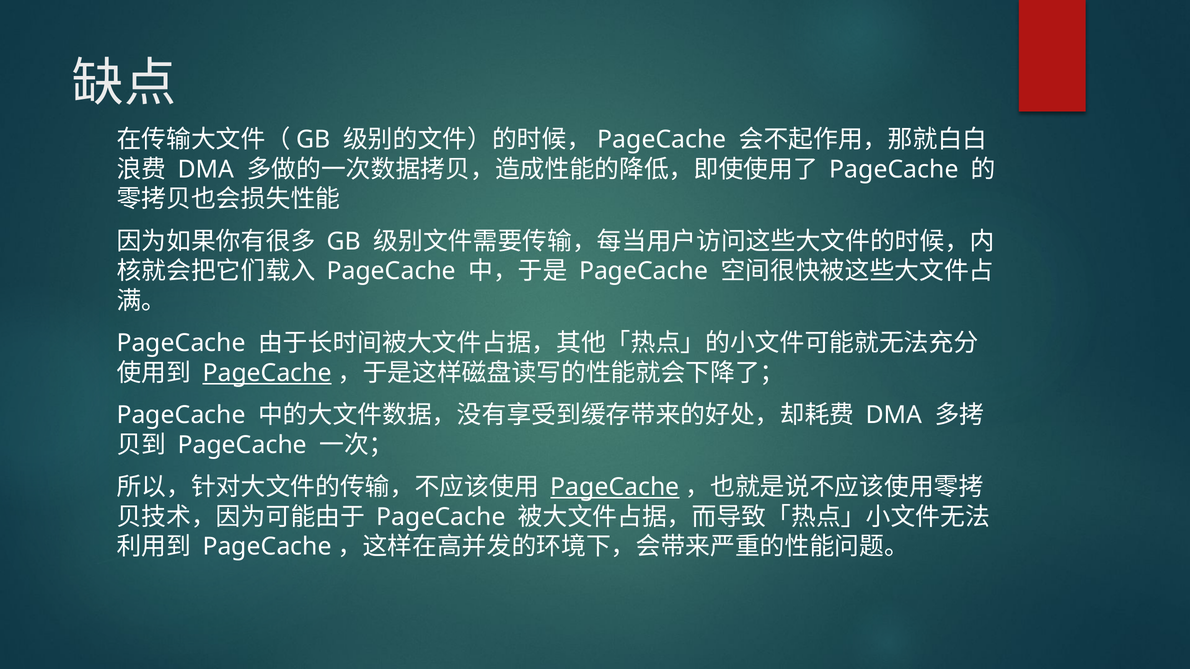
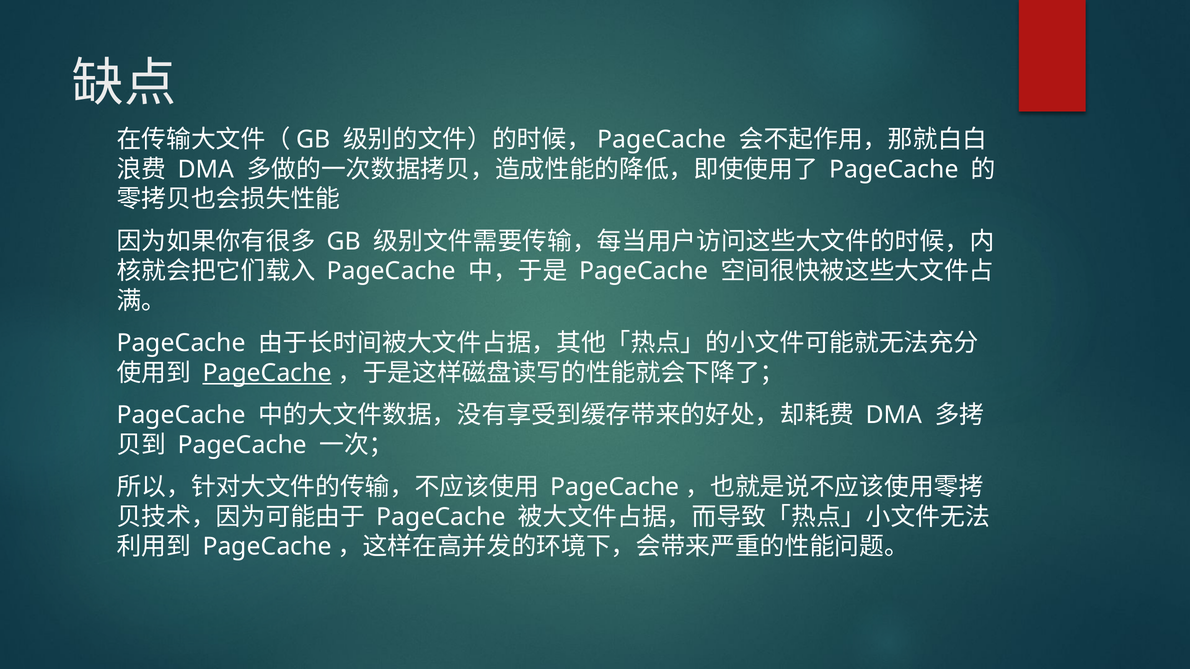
PageCache underline: present -> none (615, 487)
